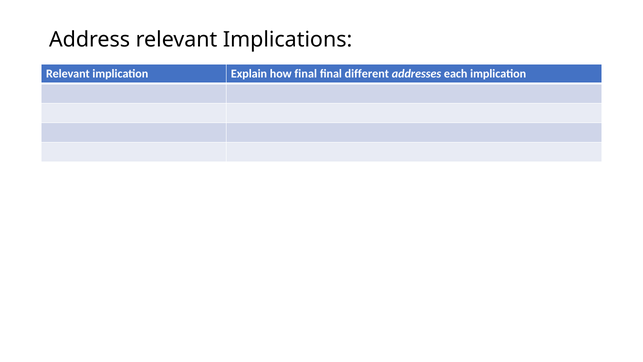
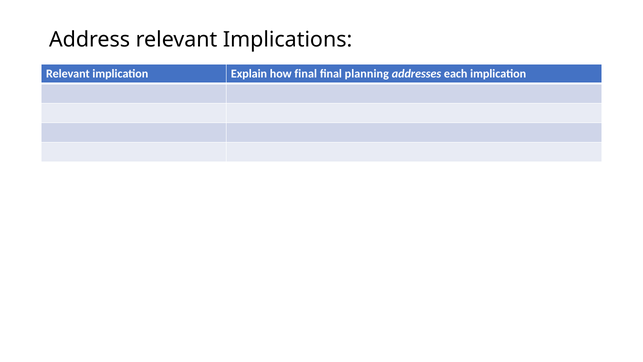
different: different -> planning (367, 74)
